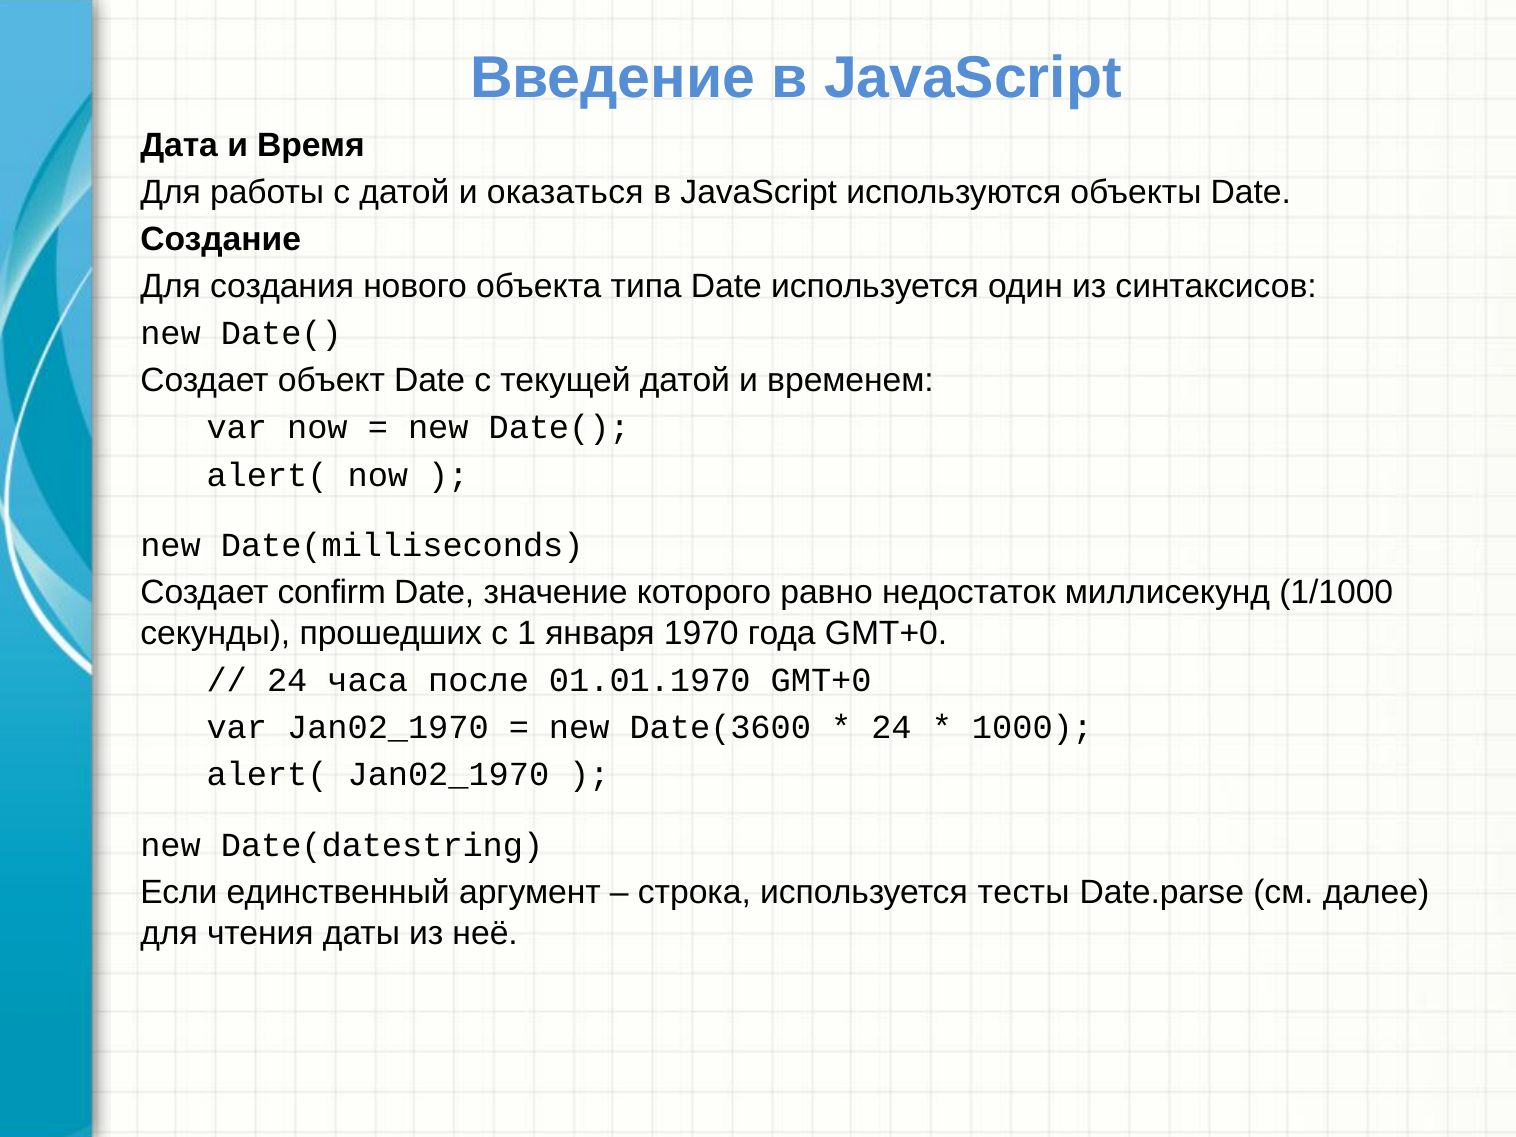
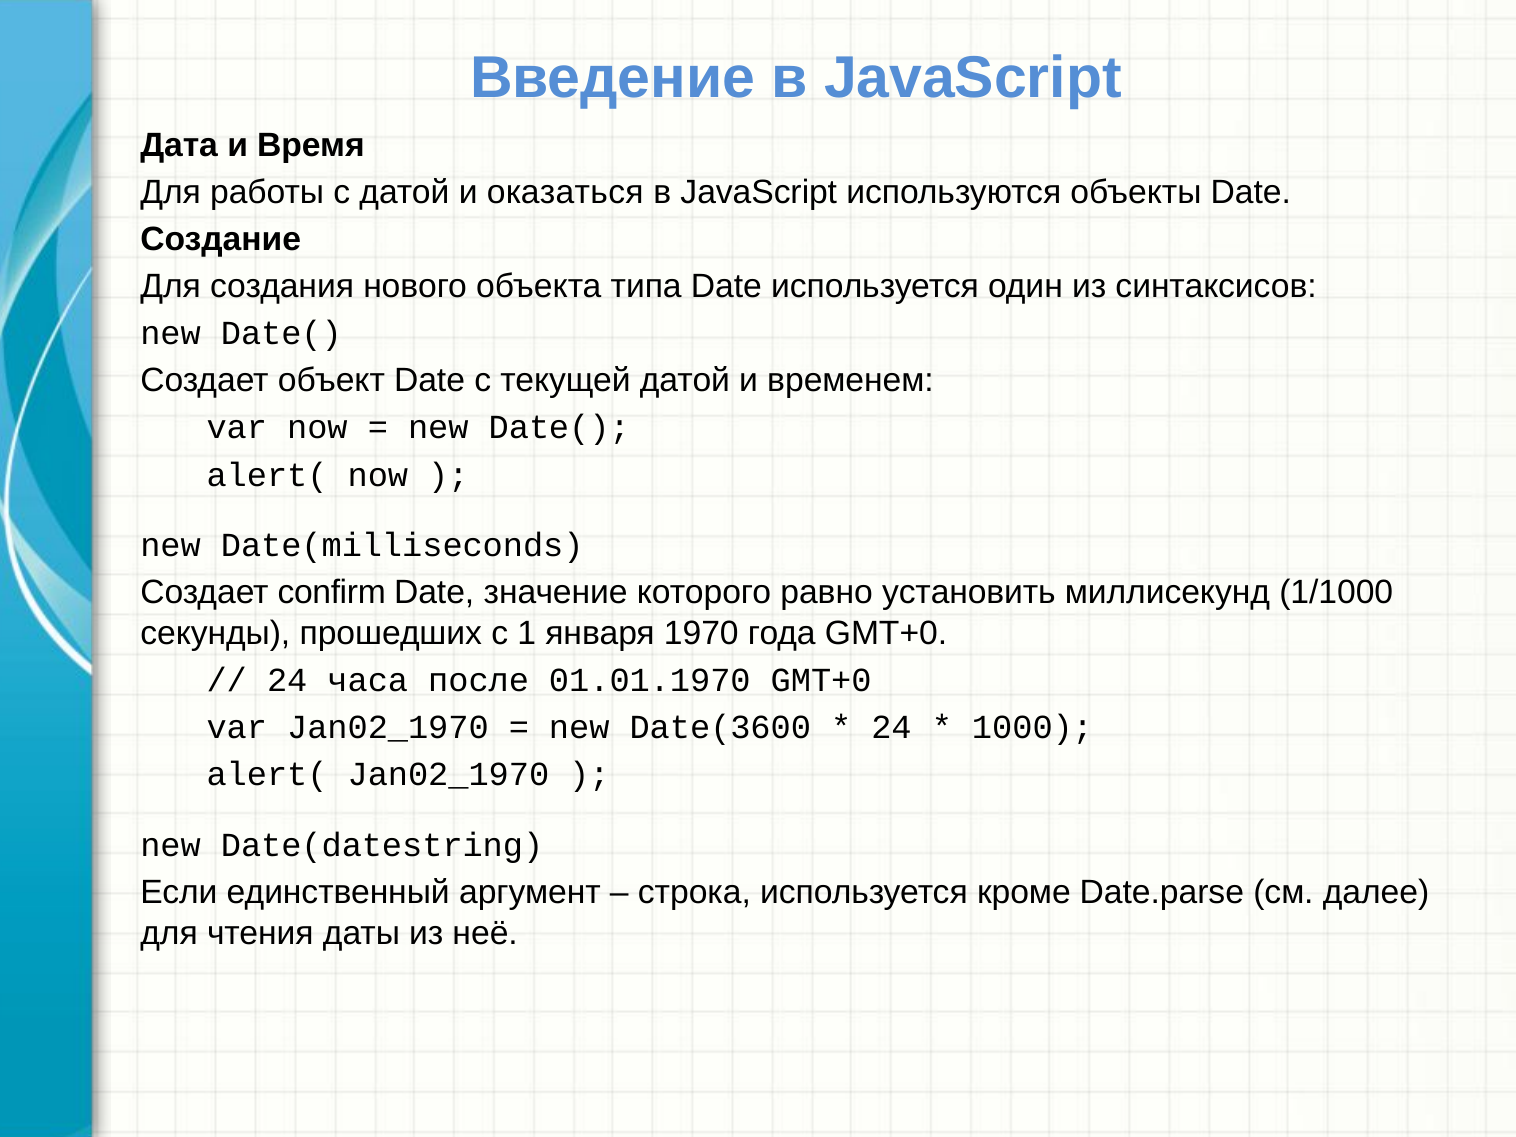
недостаток: недостаток -> установить (969, 593)
тесты: тесты -> кроме (1024, 893)
